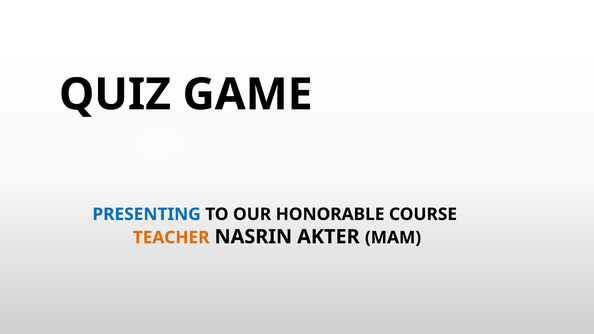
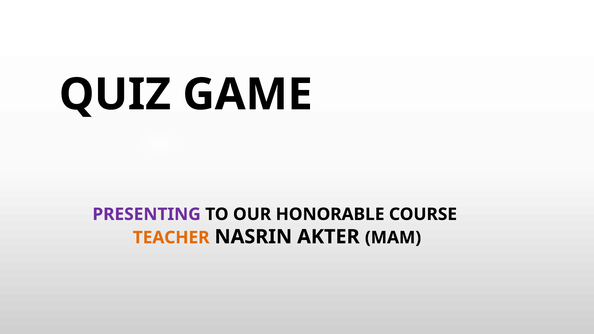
PRESENTING colour: blue -> purple (147, 214)
